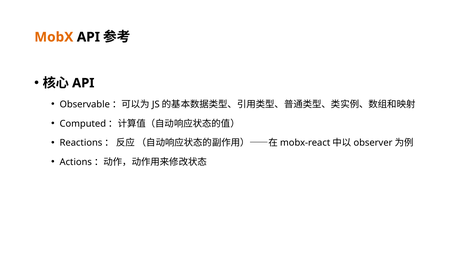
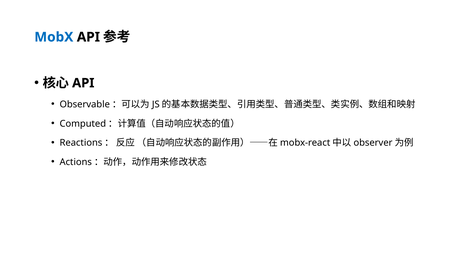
MobX colour: orange -> blue (54, 37)
